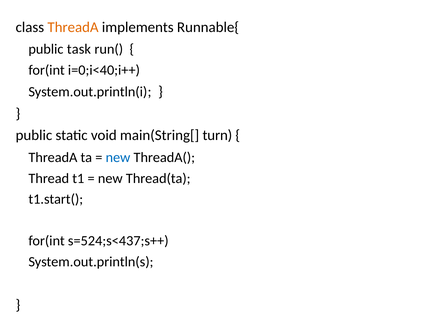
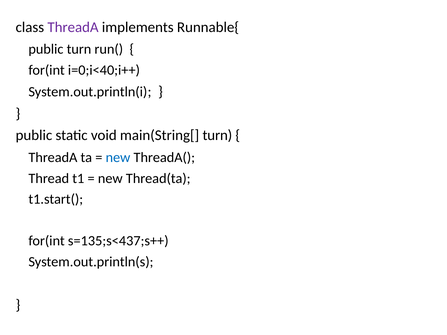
ThreadA colour: orange -> purple (73, 27)
public task: task -> turn (79, 49)
s=524;s<437;s++: s=524;s<437;s++ -> s=135;s<437;s++ (118, 241)
